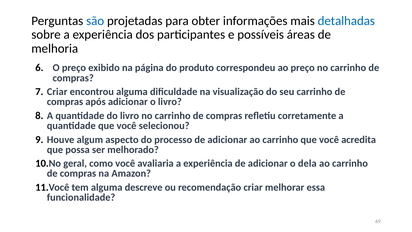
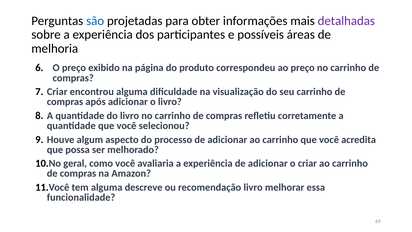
detalhadas colour: blue -> purple (346, 21)
o dela: dela -> criar (307, 163)
recomendação criar: criar -> livro (253, 187)
